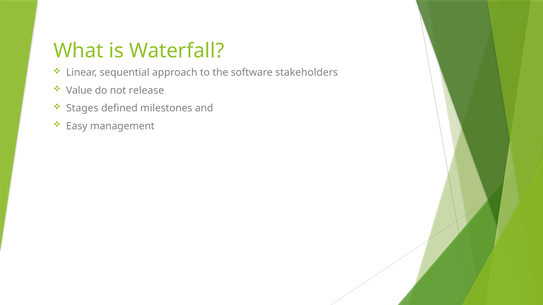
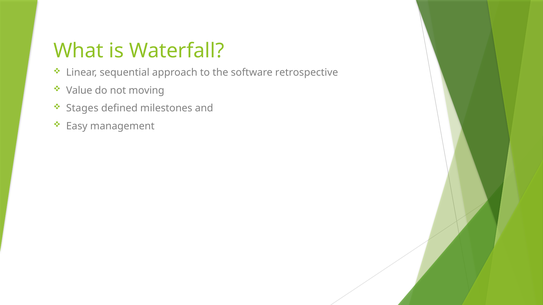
stakeholders: stakeholders -> retrospective (307, 73)
release: release -> moving (147, 90)
